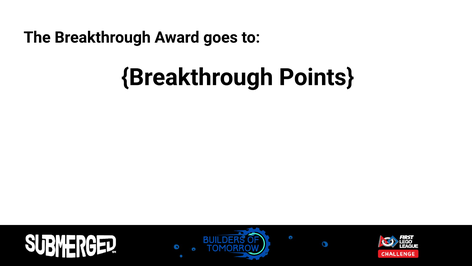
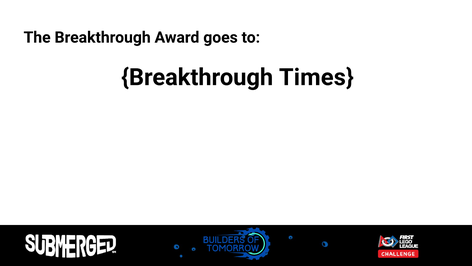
Points: Points -> Times (316, 77)
